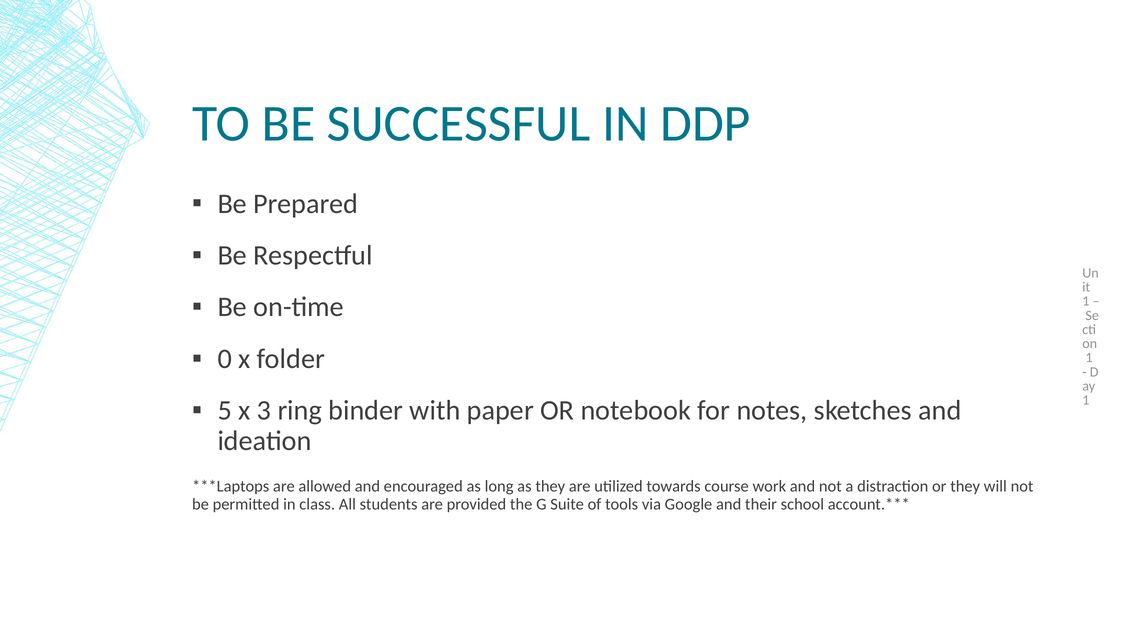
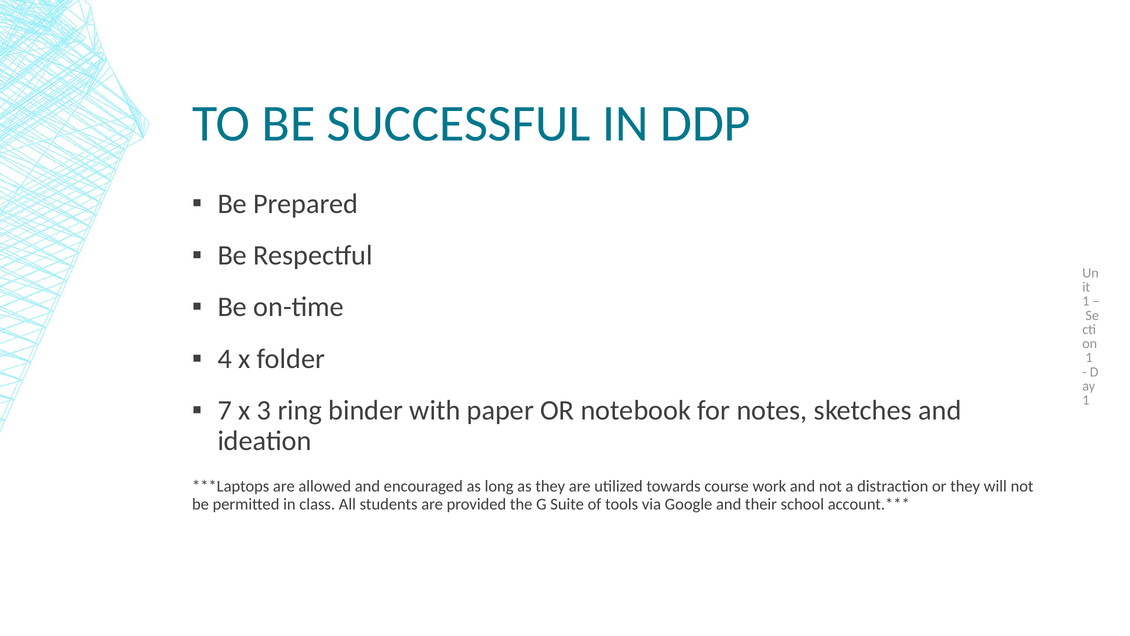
0: 0 -> 4 (225, 359)
5: 5 -> 7 (225, 410)
